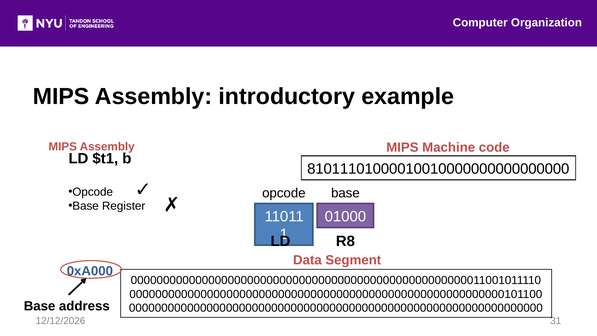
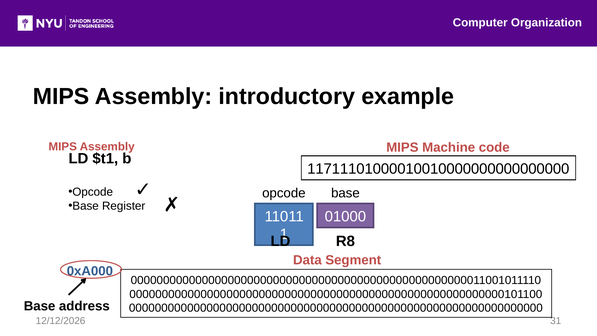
81011101000010010000000000000000: 81011101000010010000000000000000 -> 11711101000010010000000000000000 (438, 169)
